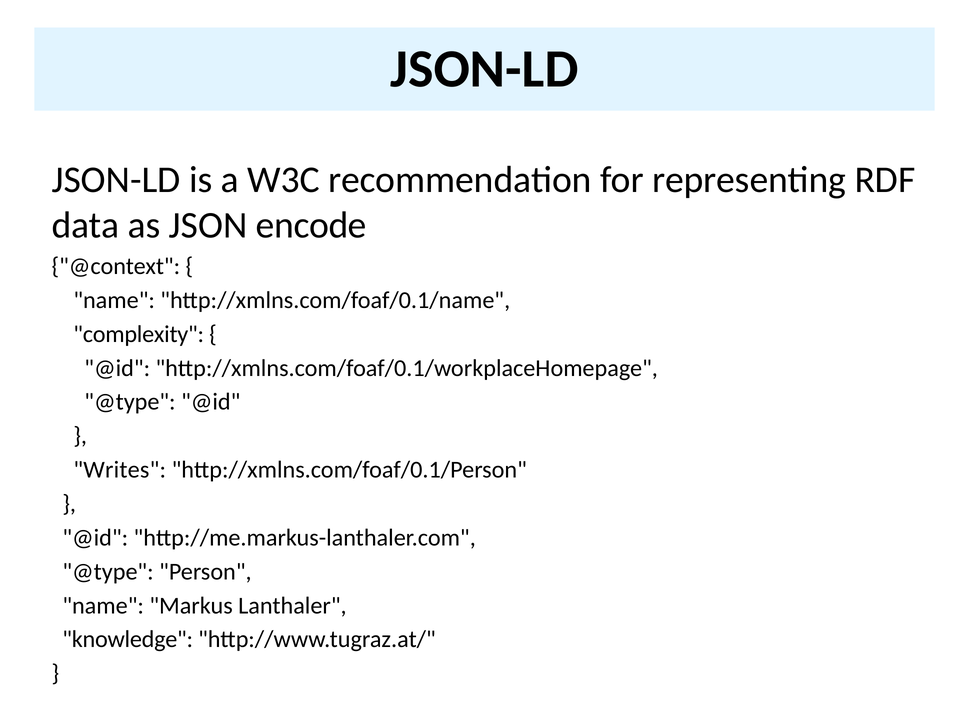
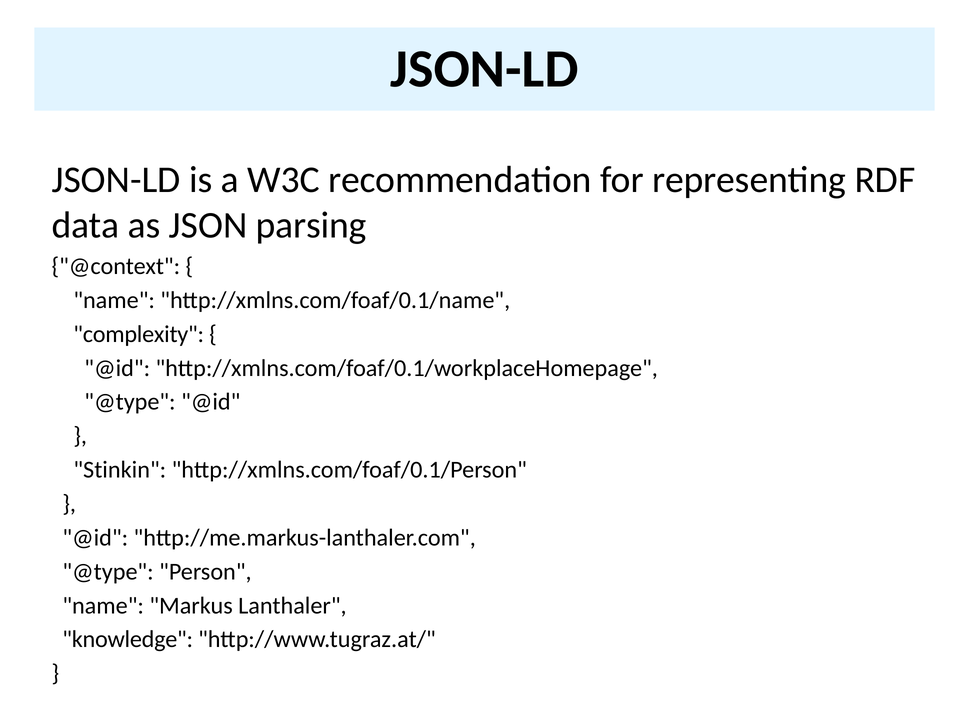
encode: encode -> parsing (311, 225)
Writes: Writes -> Stinkin (120, 470)
